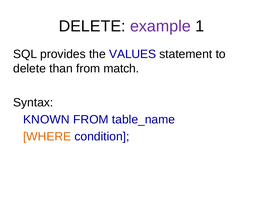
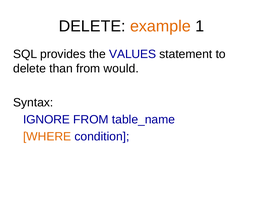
example colour: purple -> orange (160, 26)
match: match -> would (121, 69)
KNOWN: KNOWN -> IGNORE (46, 120)
